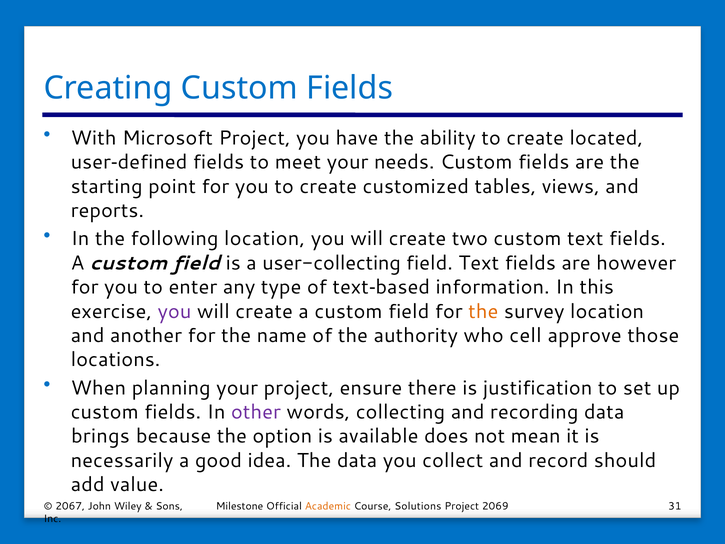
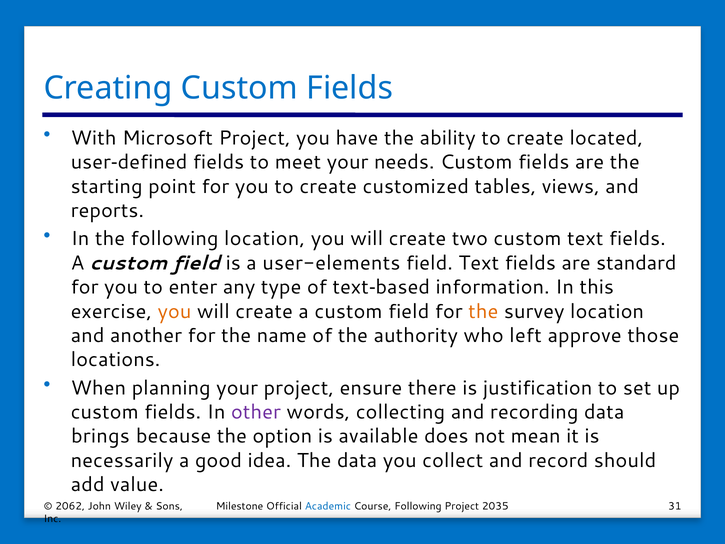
user-collecting: user-collecting -> user-elements (331, 263)
however: however -> standard (636, 263)
you colour: purple -> orange (174, 311)
cell: cell -> left (526, 335)
2067: 2067 -> 2062 (70, 506)
Academic colour: orange -> blue (328, 506)
Course Solutions: Solutions -> Following (418, 506)
2069: 2069 -> 2035 (495, 506)
